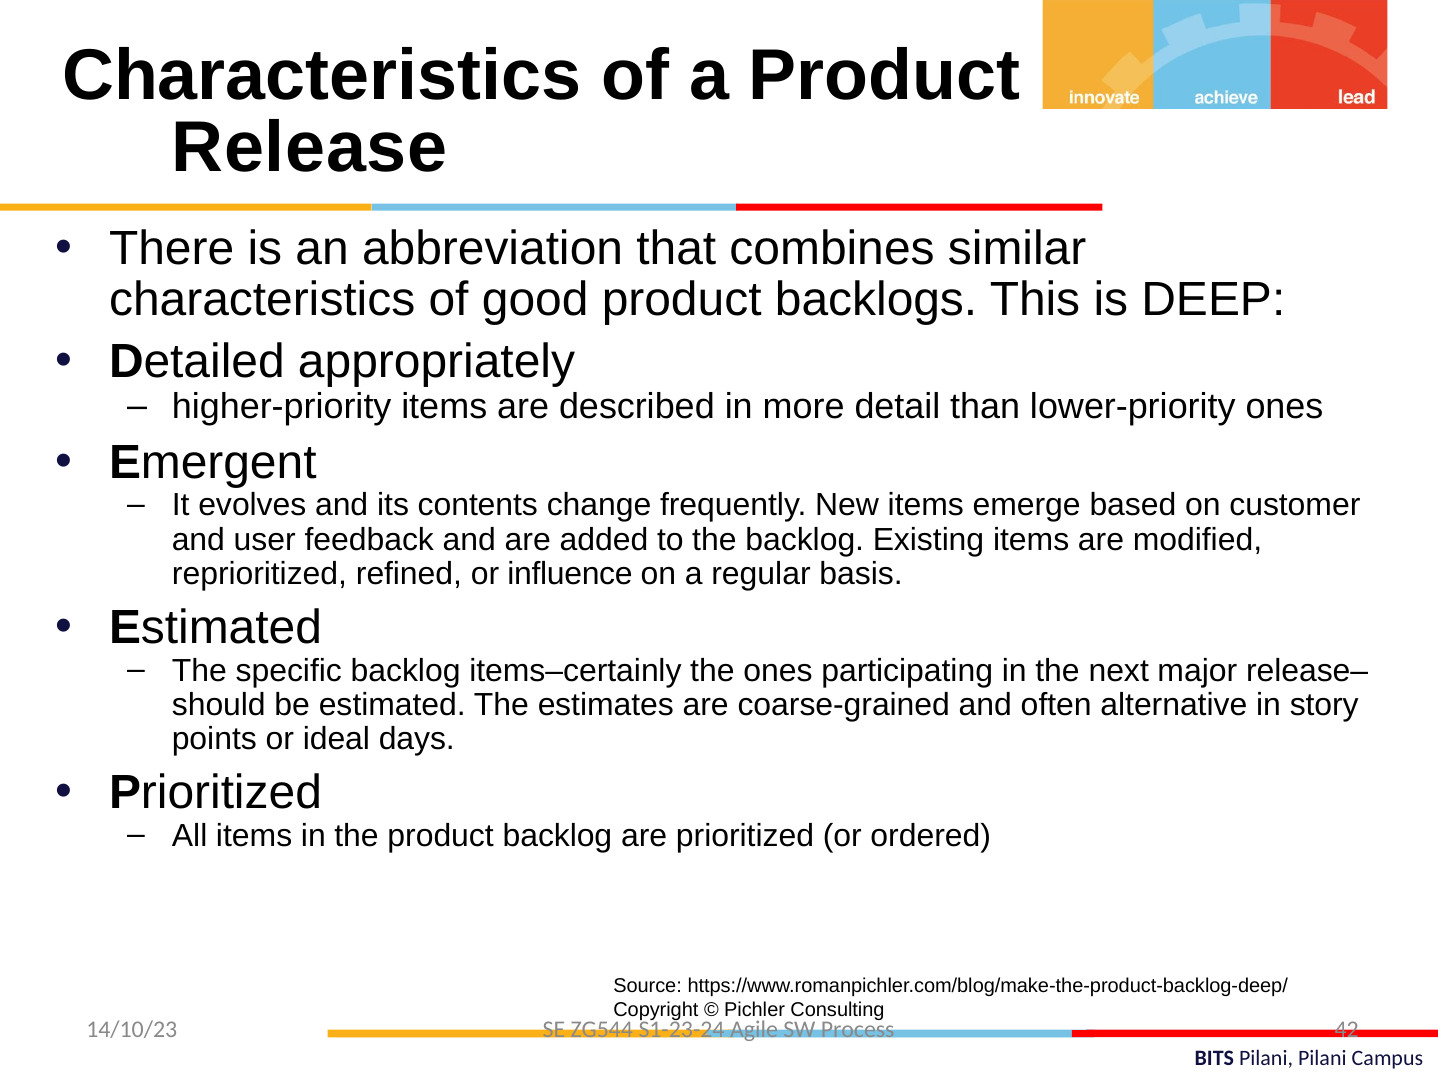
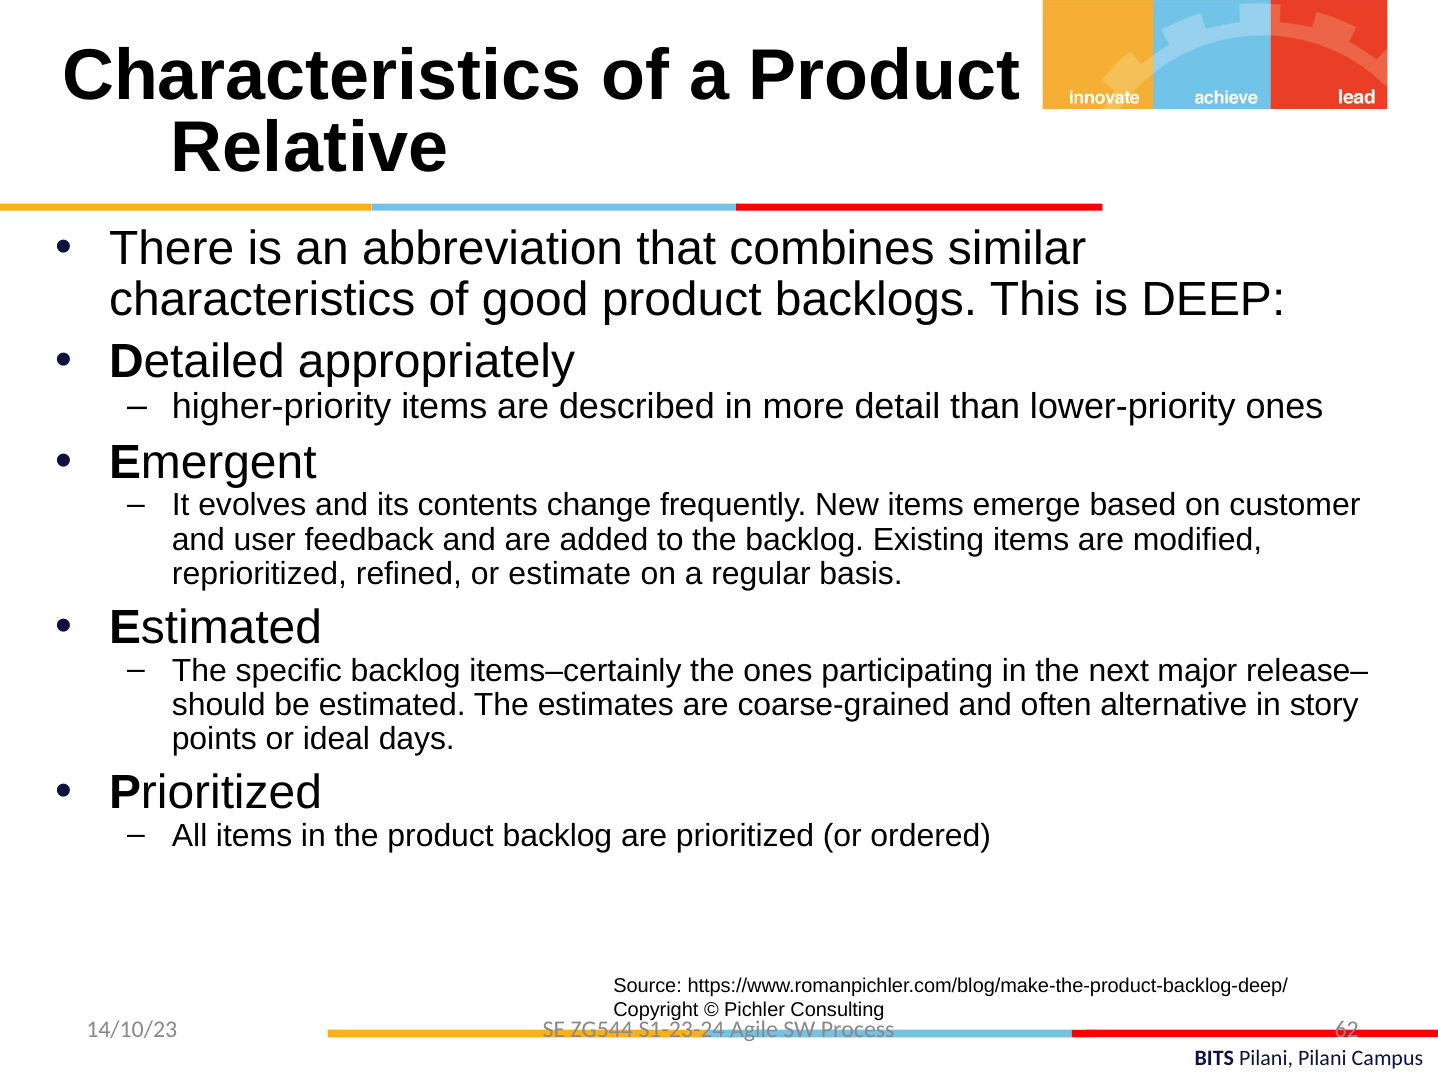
Release: Release -> Relative (310, 148)
influence: influence -> estimate (570, 575)
42: 42 -> 62 (1347, 1030)
